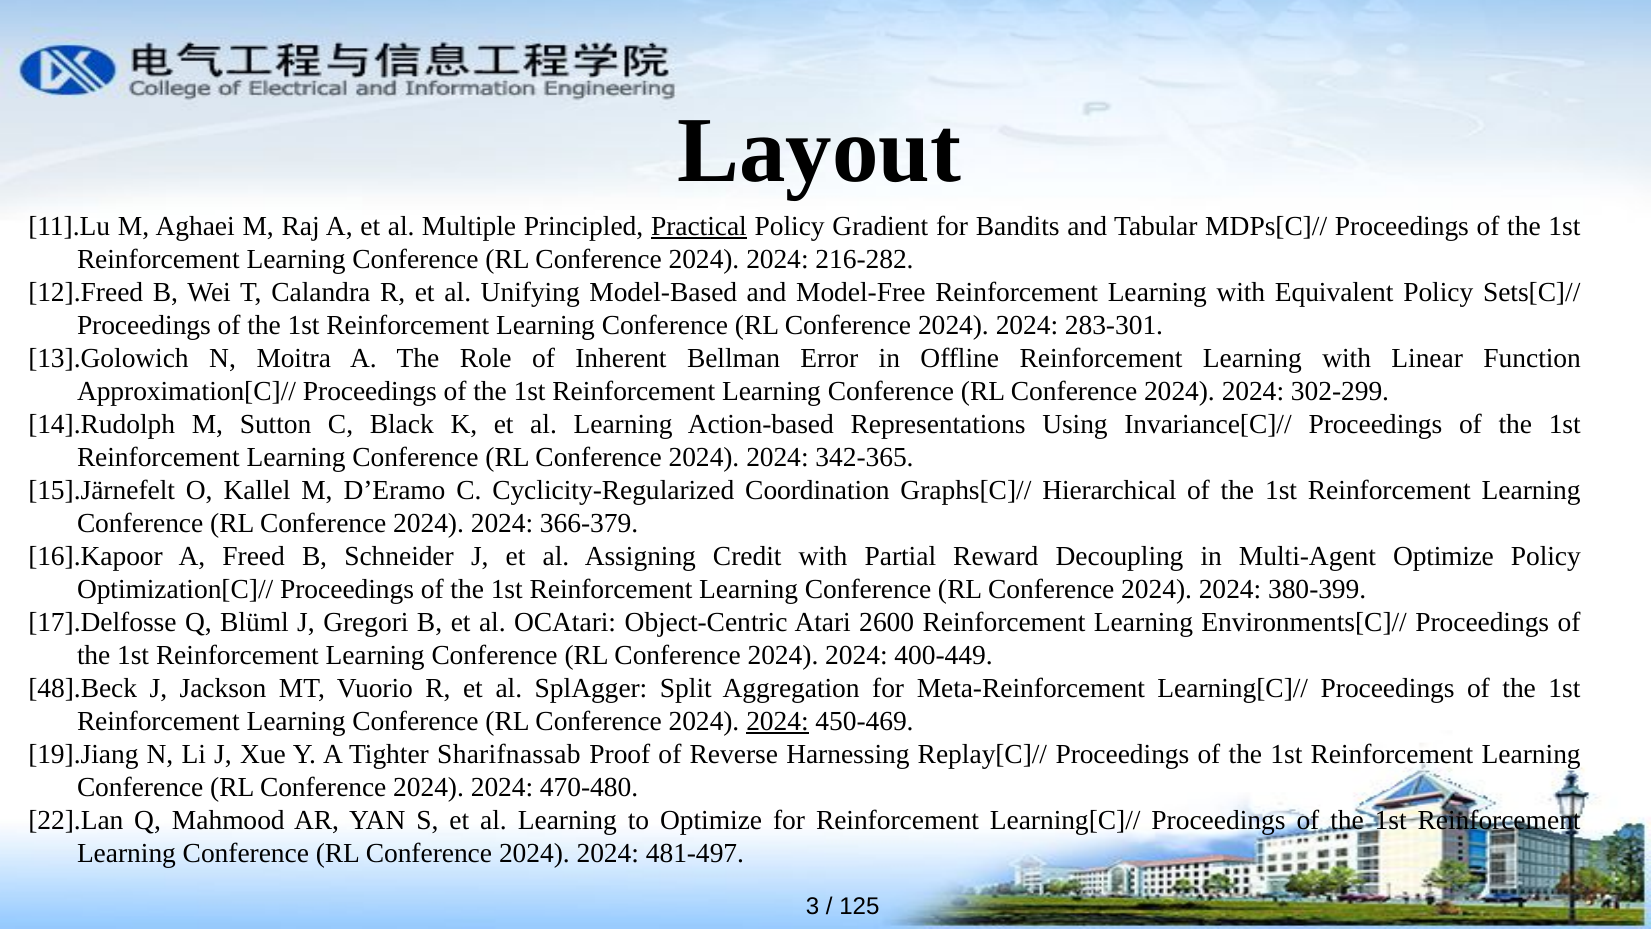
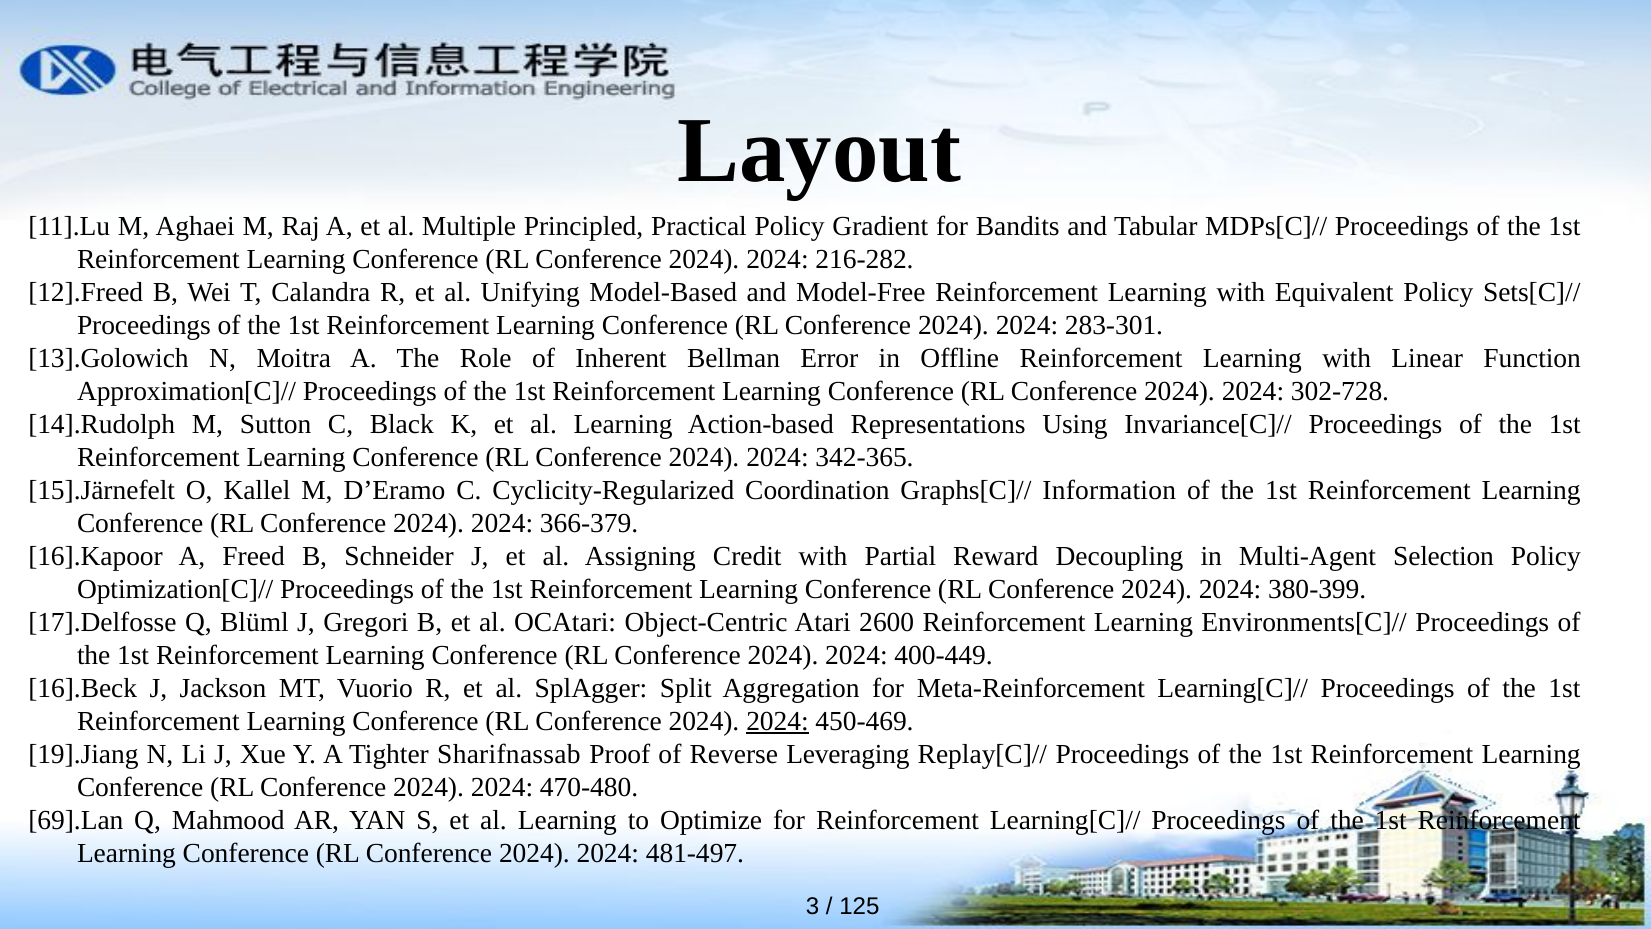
Practical underline: present -> none (699, 226)
302‑299: 302‑299 -> 302‑728 (1340, 391)
Hierarchical: Hierarchical -> Information (1109, 490)
Multi‑Agent Optimize: Optimize -> Selection (1444, 556)
48].Beck: 48].Beck -> 16].Beck (83, 688)
Harnessing: Harnessing -> Leveraging (848, 754)
22].Lan: 22].Lan -> 69].Lan (76, 820)
